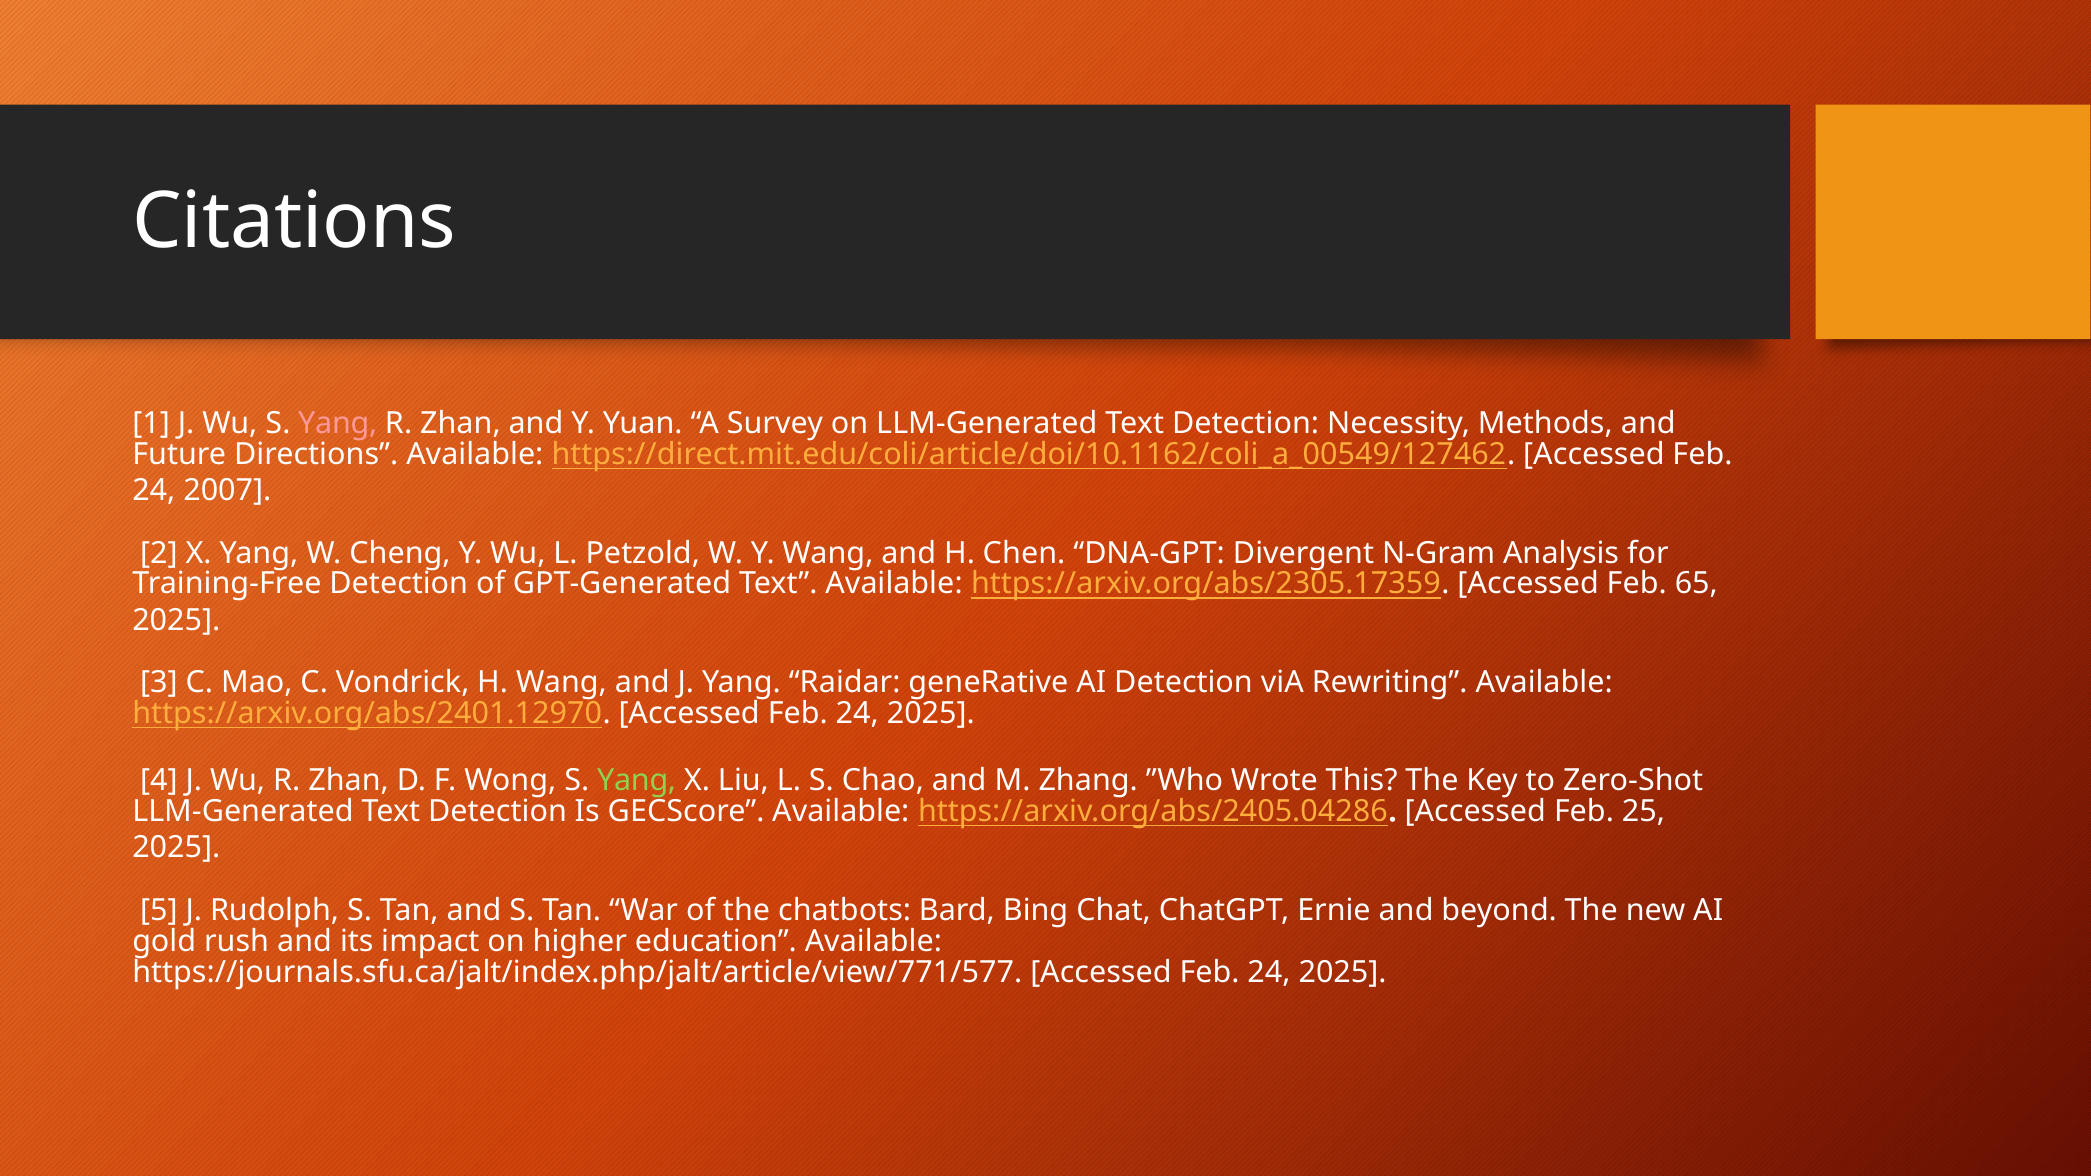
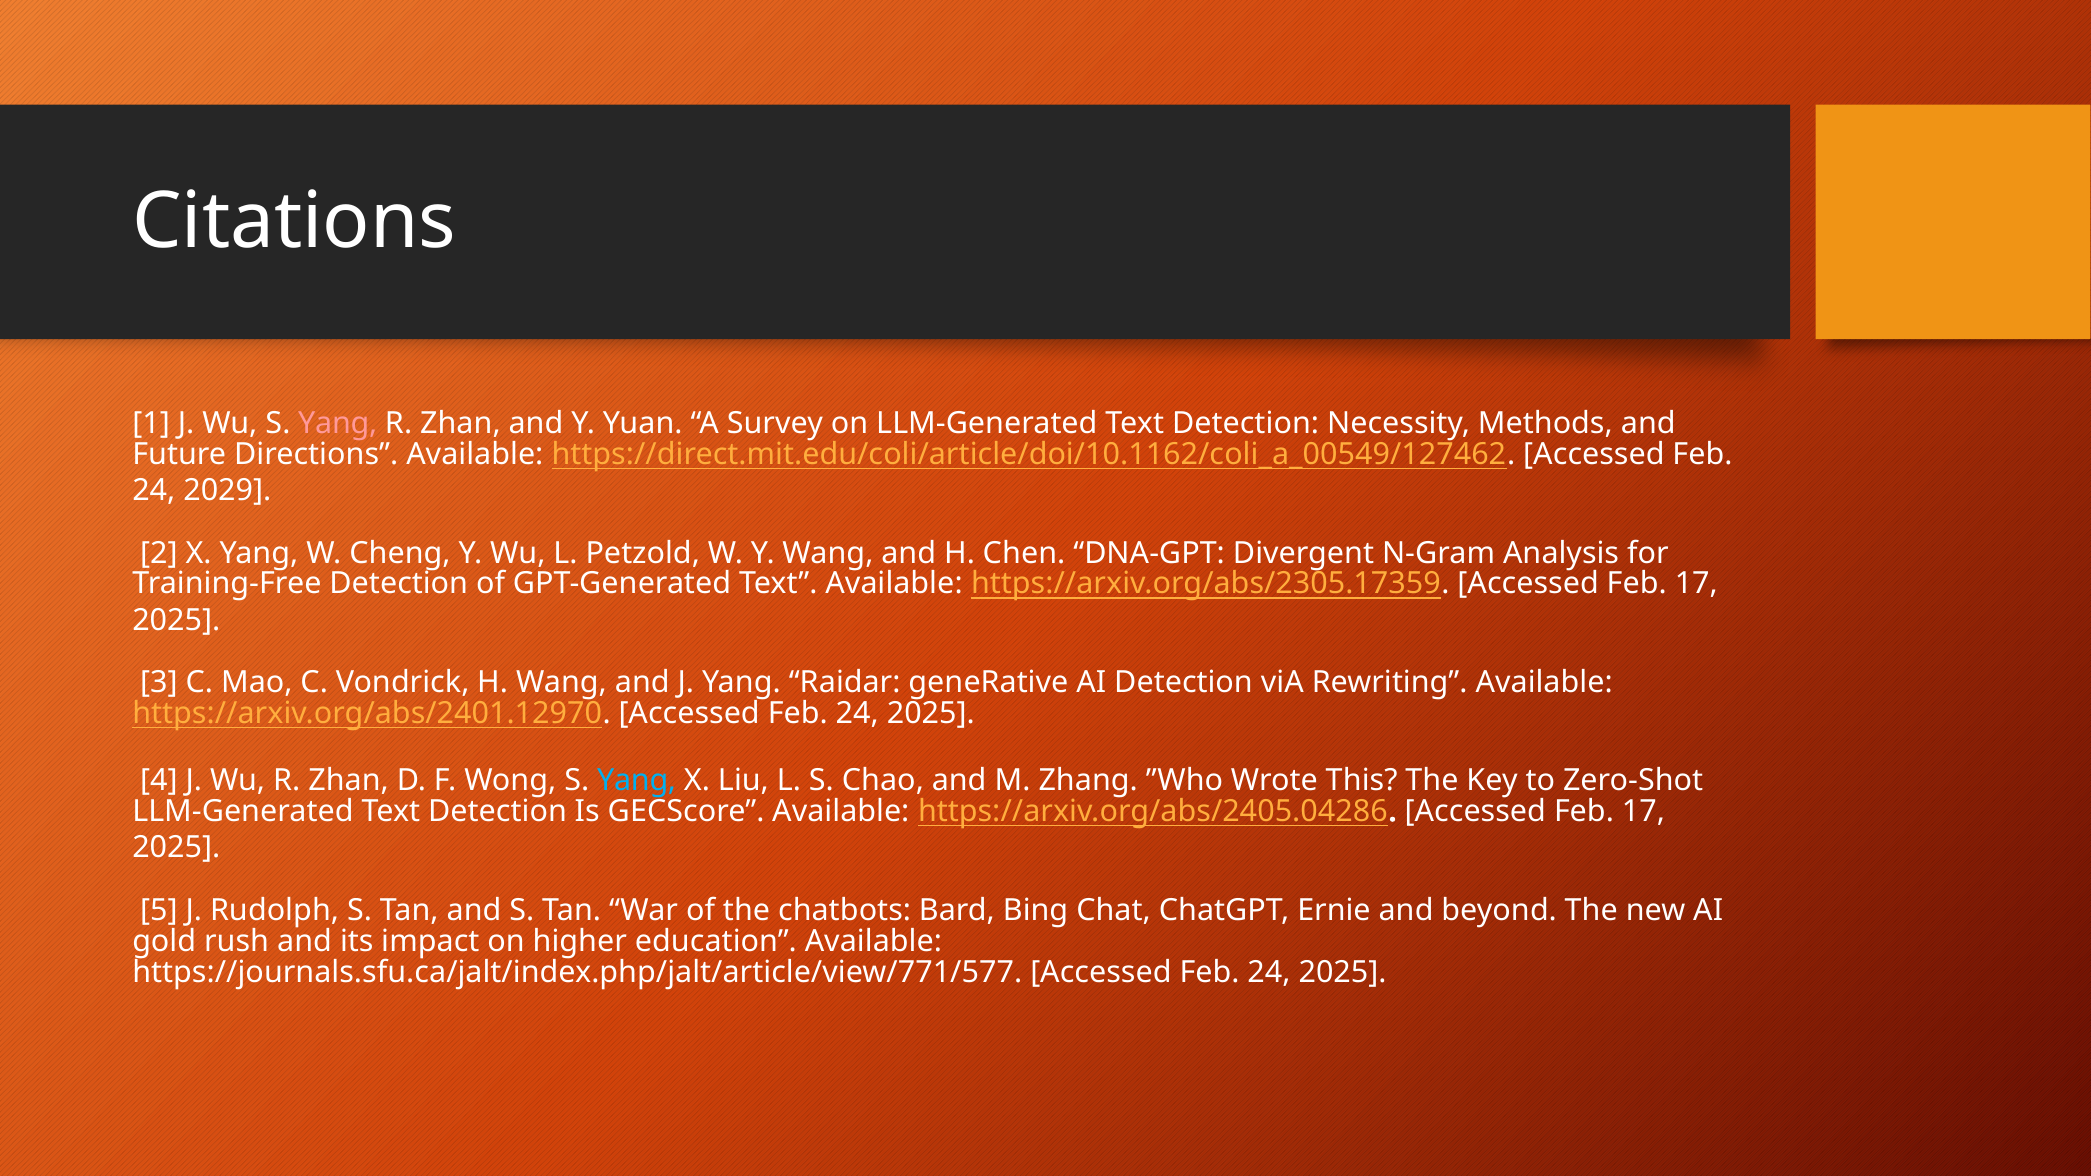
2007: 2007 -> 2029 (227, 491)
https://arxiv.org/abs/2305.17359 Accessed Feb 65: 65 -> 17 (1696, 584)
Yang colour: light green -> light blue (637, 781)
https://arxiv.org/abs/2405.04286 Accessed Feb 25: 25 -> 17 (1643, 811)
